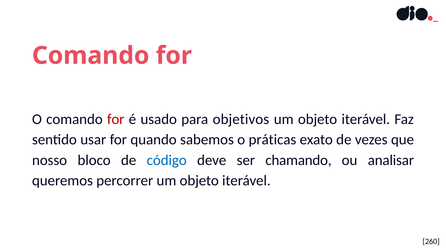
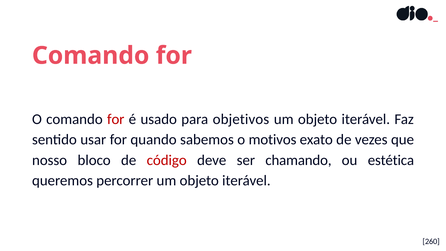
práticas: práticas -> motivos (273, 140)
código colour: blue -> red (167, 160)
analisar: analisar -> estética (391, 160)
